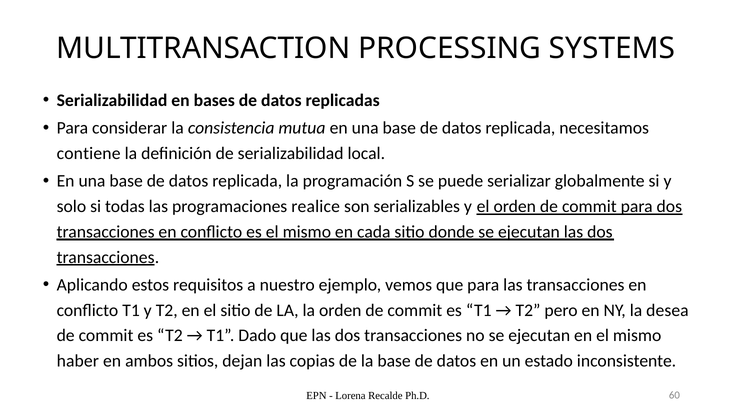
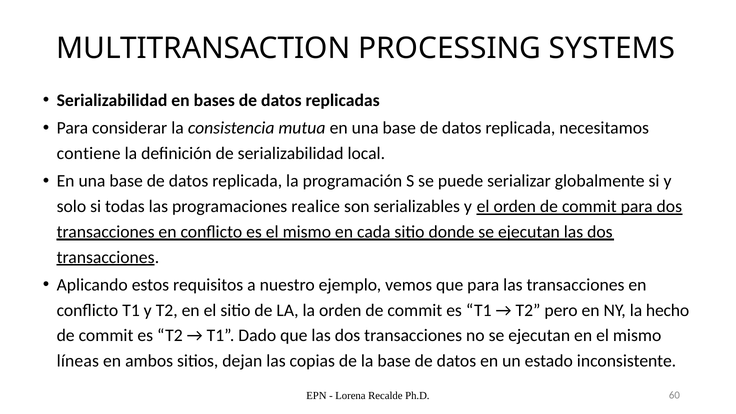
desea: desea -> hecho (668, 310)
haber: haber -> líneas (78, 361)
